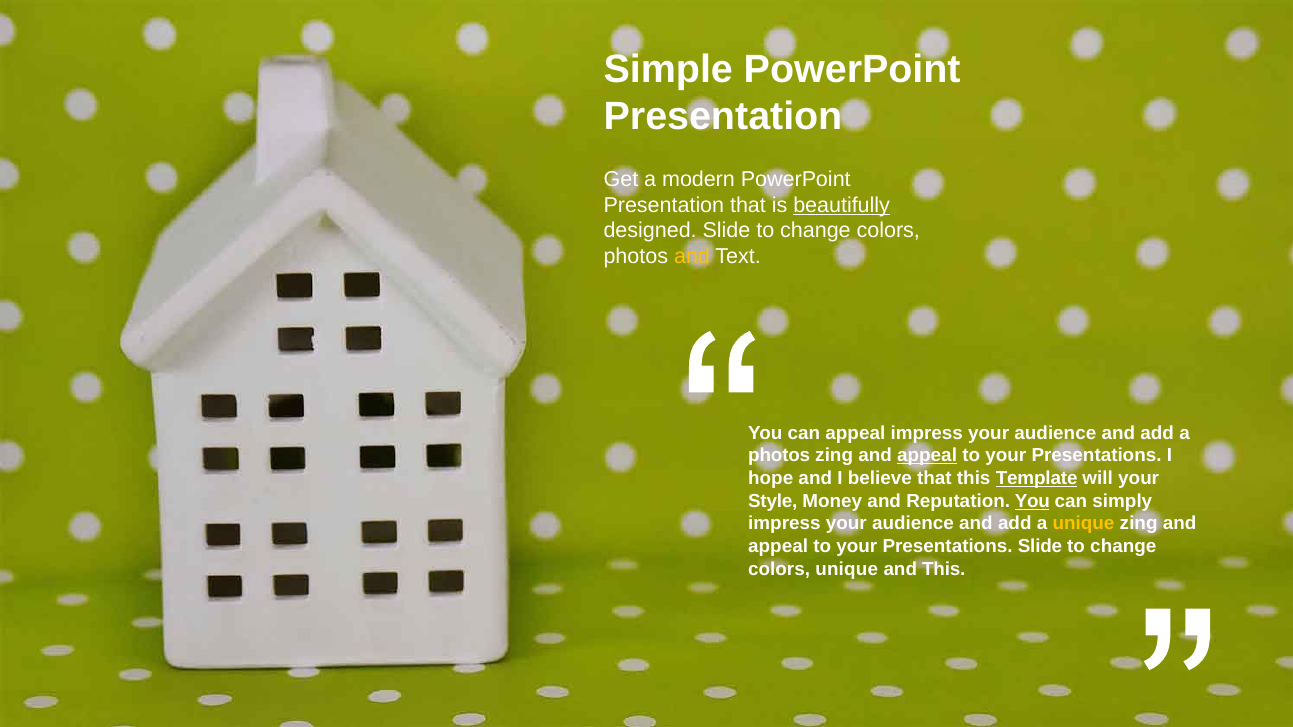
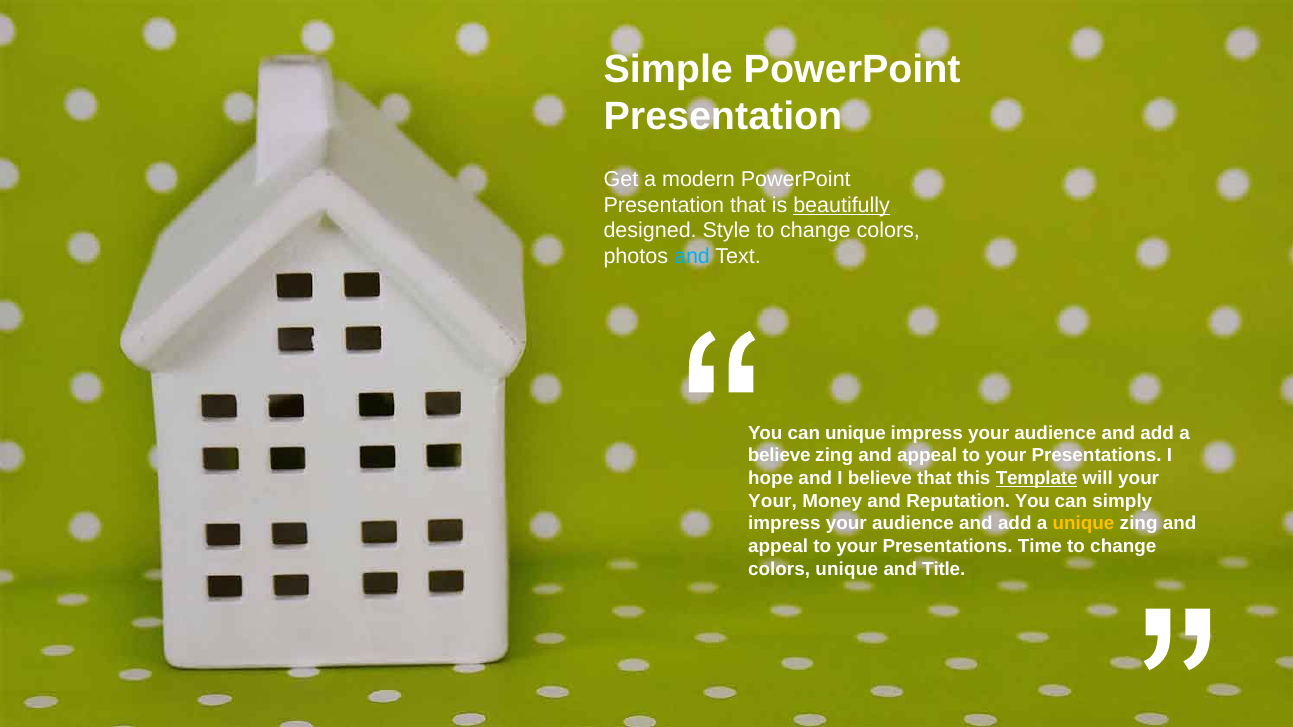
designed Slide: Slide -> Style (727, 231)
and colour: yellow -> light blue (692, 257)
can appeal: appeal -> unique (855, 433)
photos: photos -> believe (779, 456)
appeal underline: present -> none (927, 456)
Style: Style -> Your (773, 501)
You underline: present -> none (1032, 501)
Presentations Slide: Slide -> Time (1040, 547)
and This: This -> Title (944, 569)
